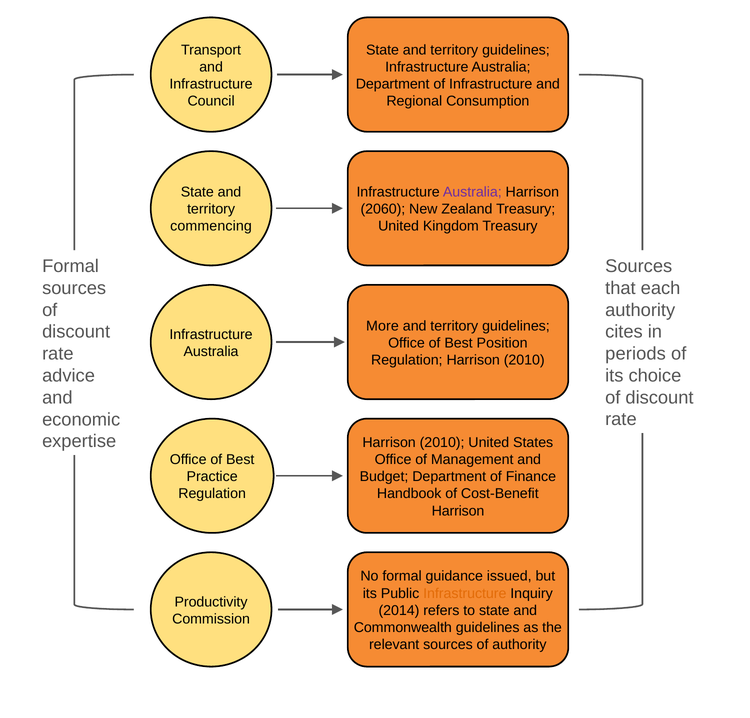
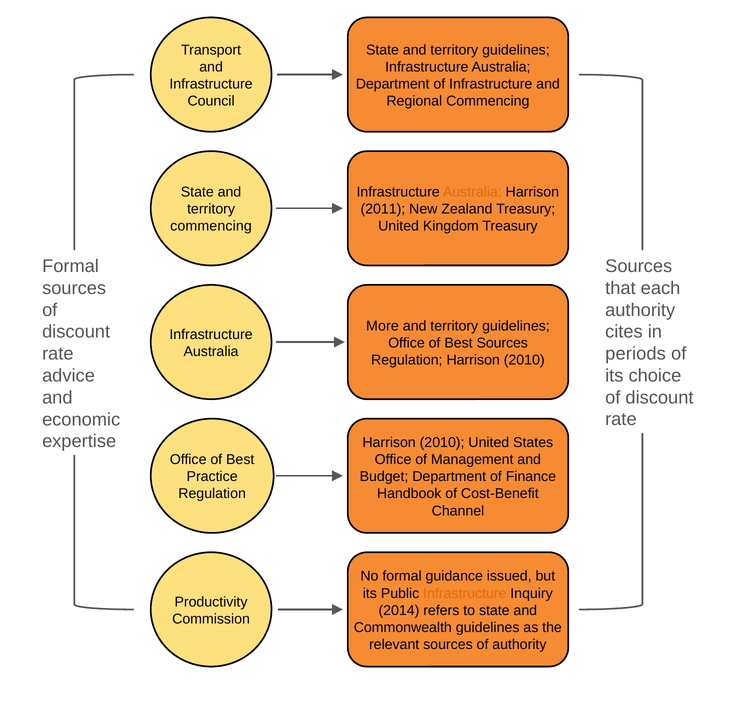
Regional Consumption: Consumption -> Commencing (488, 101)
Australia colour: purple -> orange (472, 192)
2060: 2060 -> 2011 (383, 209)
Best Position: Position -> Sources (502, 343)
Harrison: Harrison -> Channel (458, 511)
